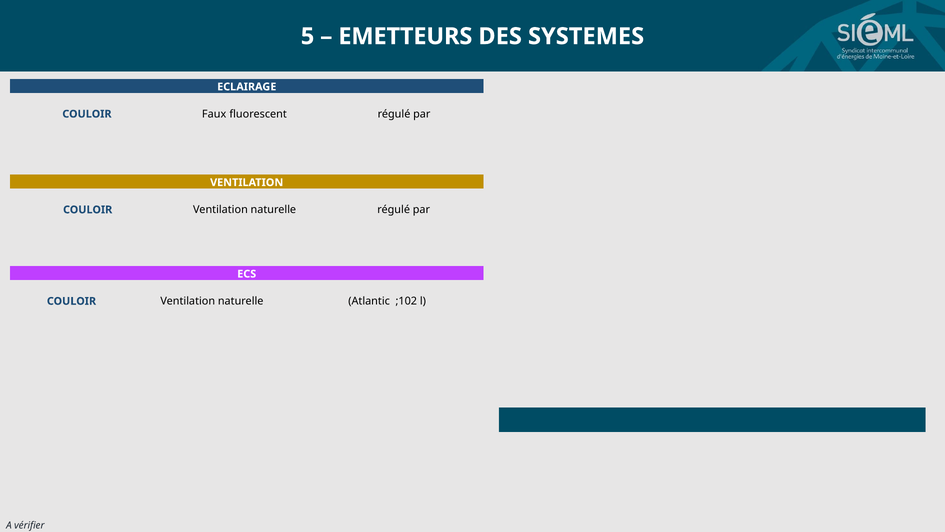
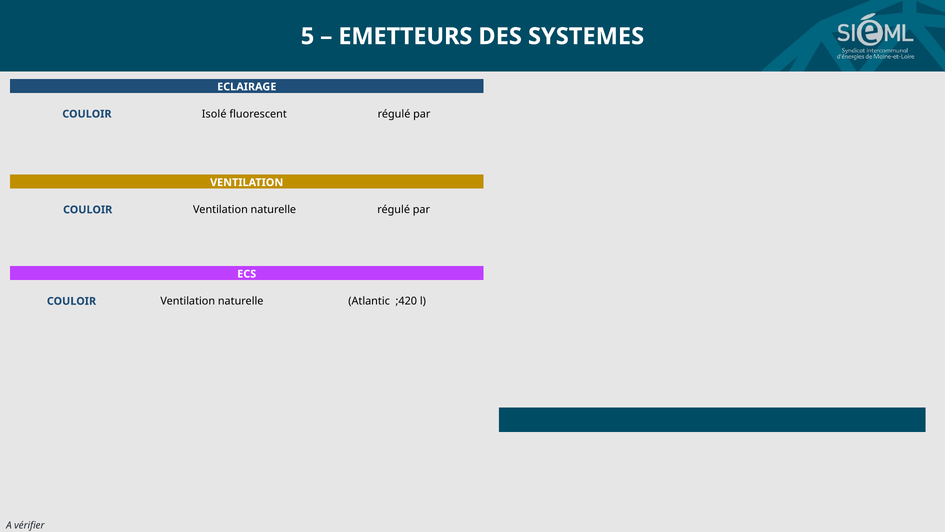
Faux: Faux -> Isolé (214, 114)
;102: ;102 -> ;420 (406, 301)
